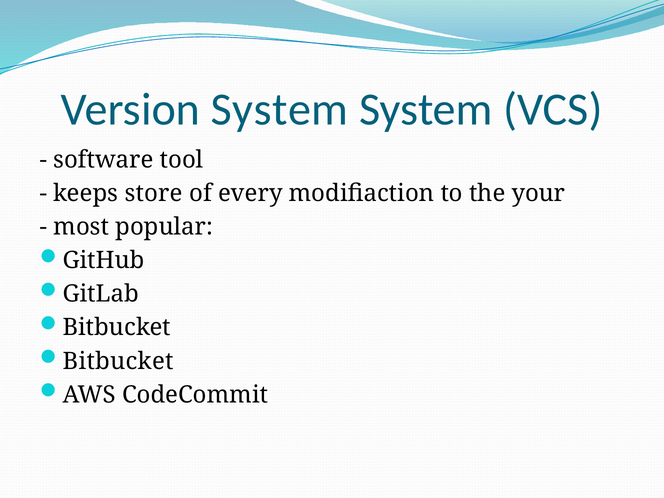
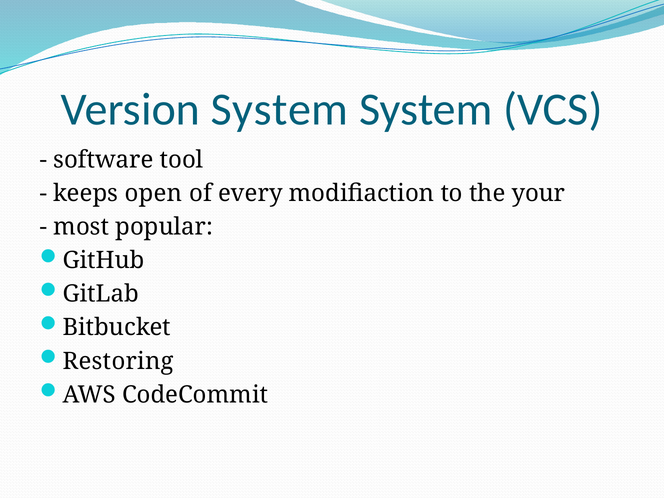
store: store -> open (154, 193)
Bitbucket: Bitbucket -> Restoring (118, 361)
